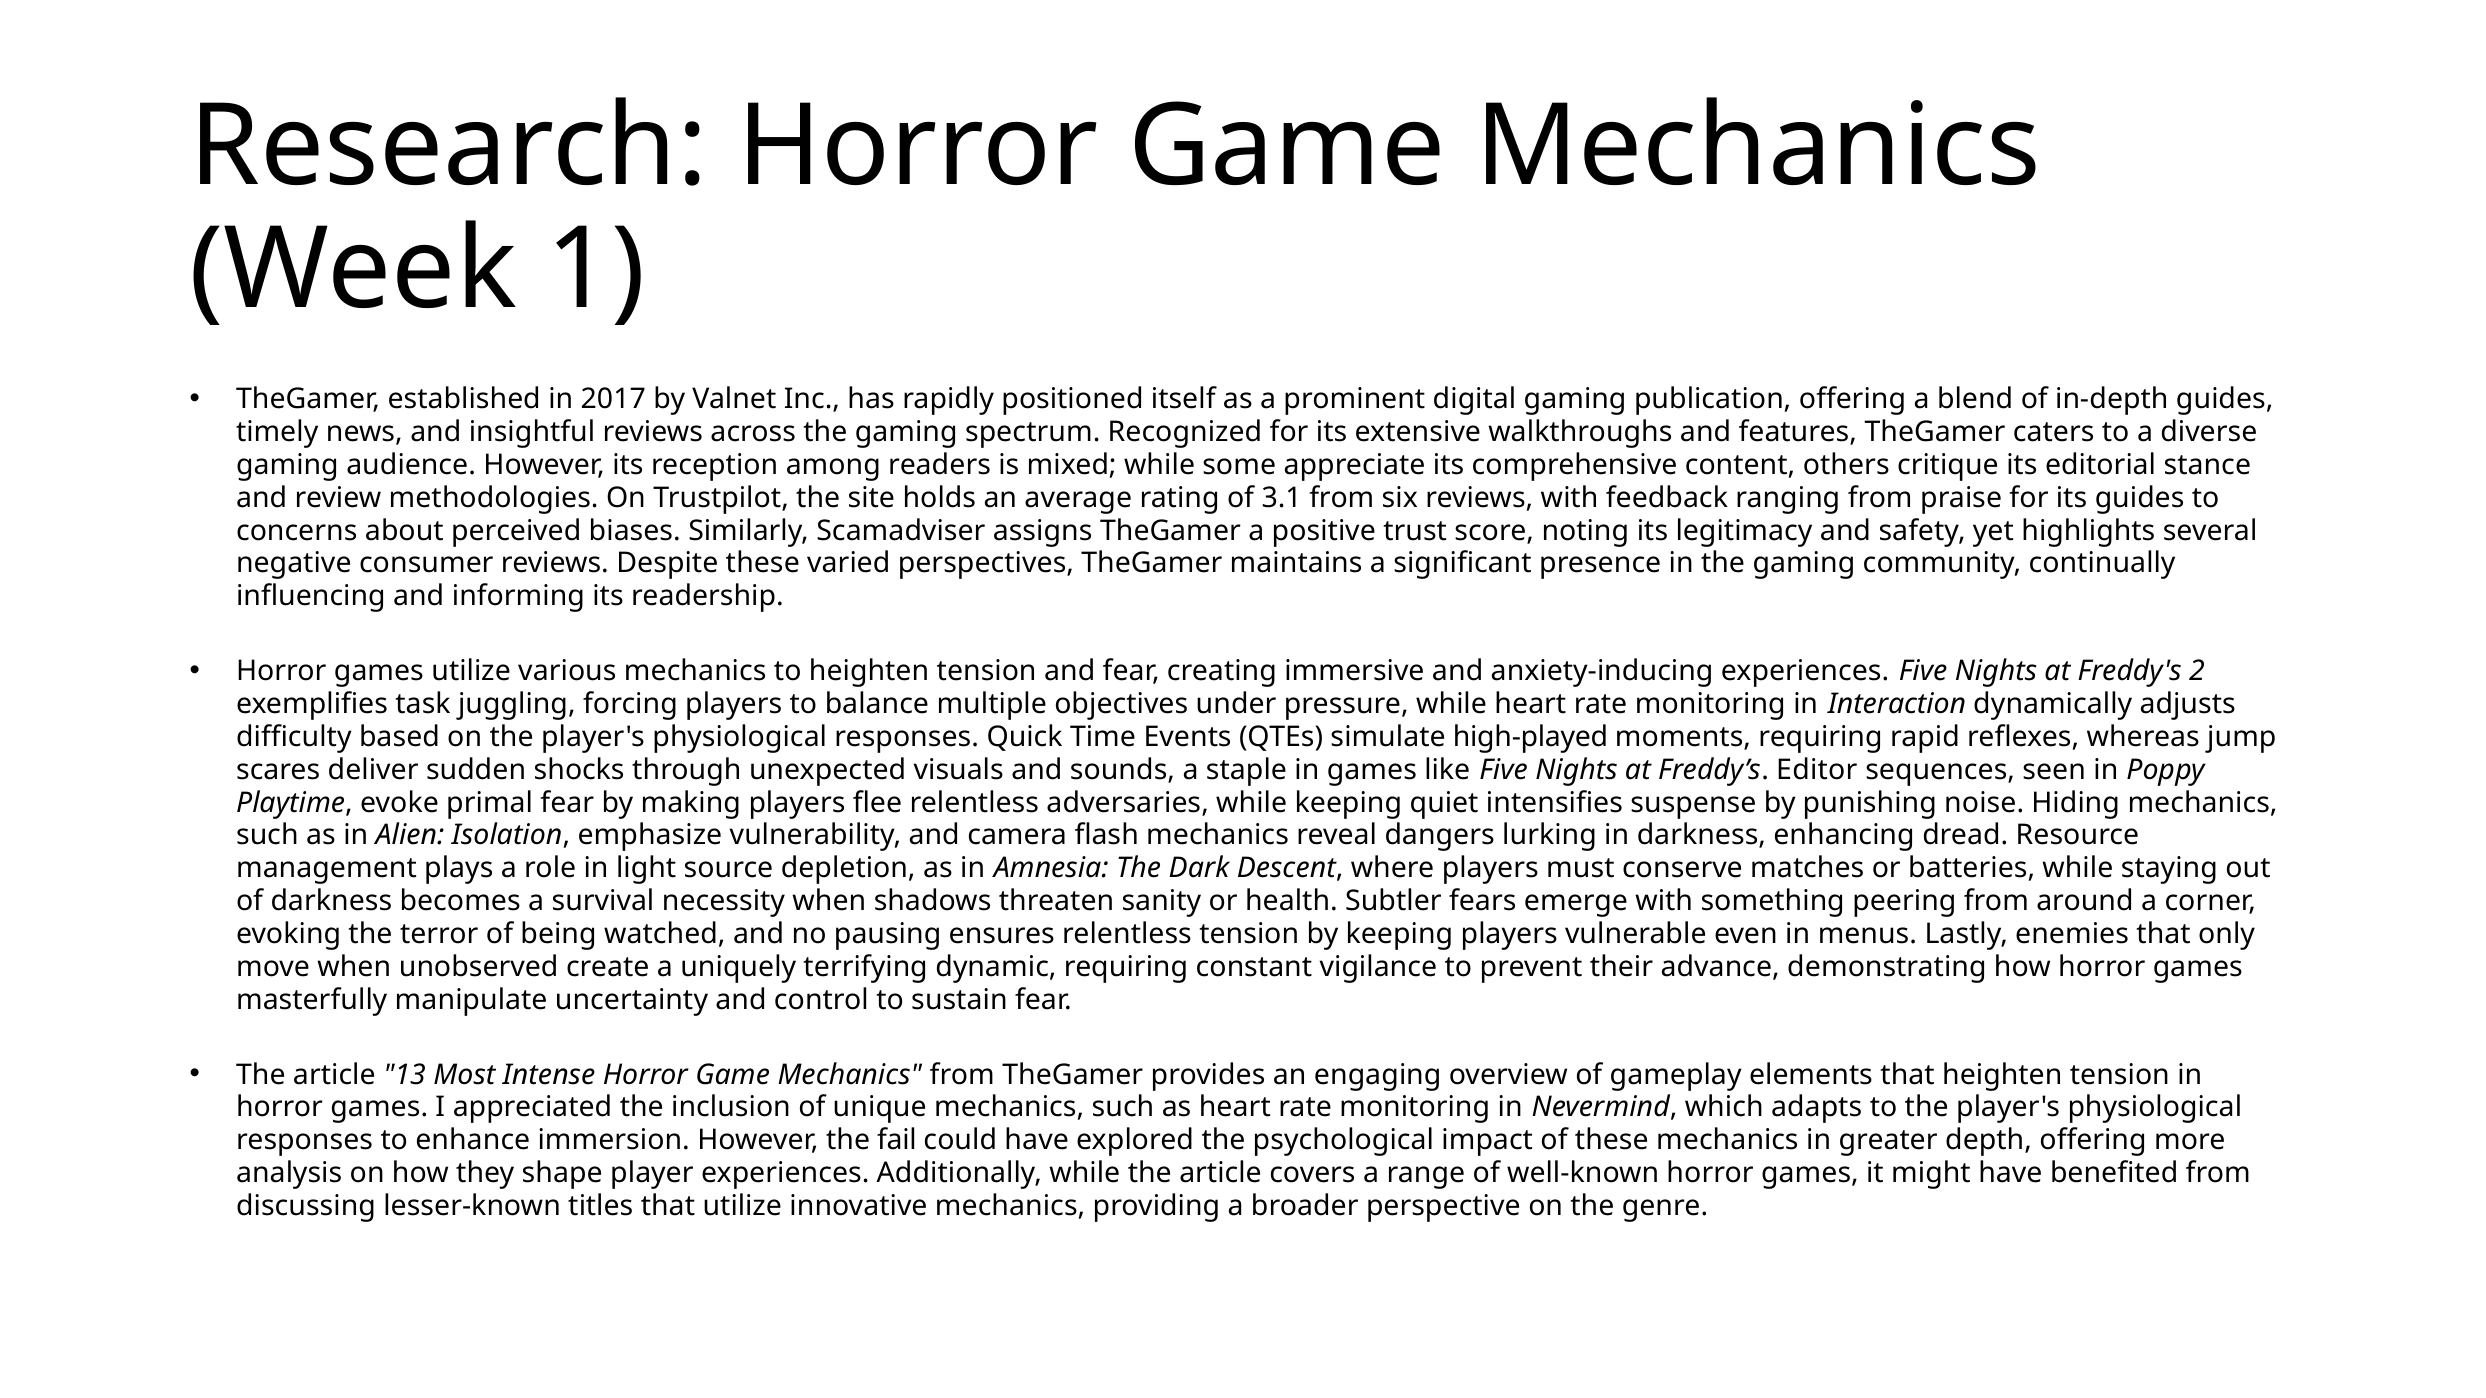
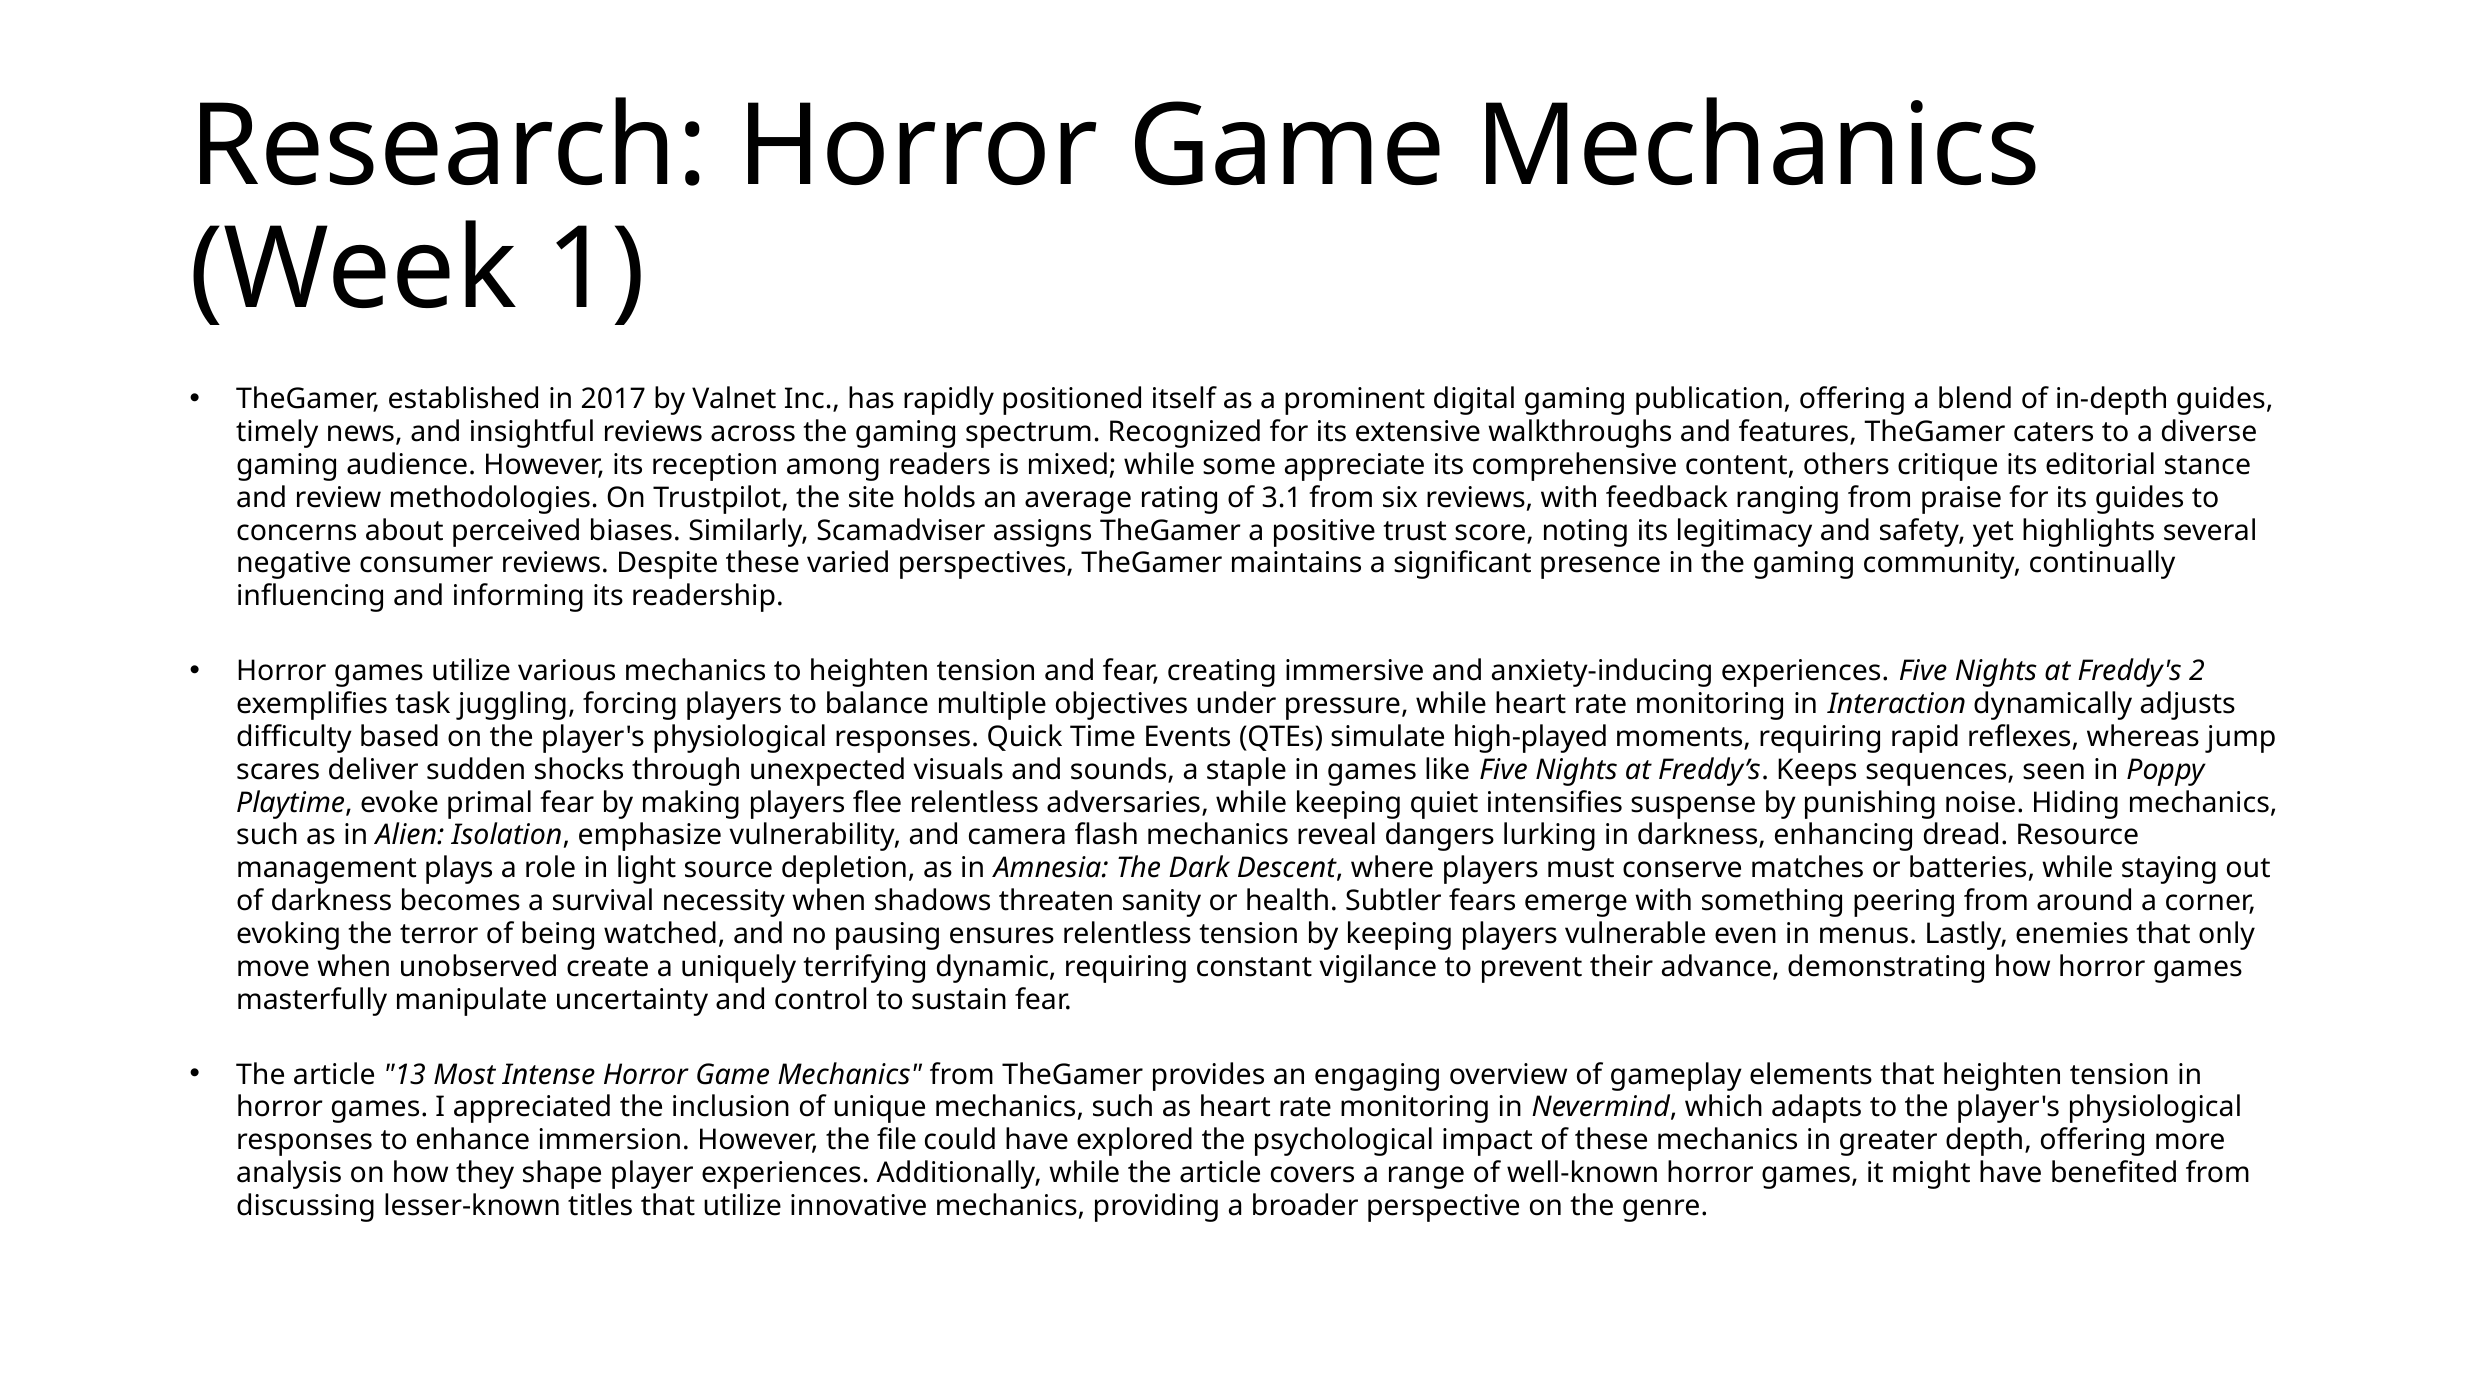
Editor: Editor -> Keeps (1817, 770)
fail: fail -> file (897, 1141)
